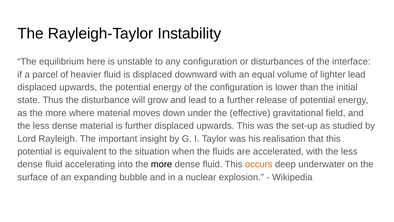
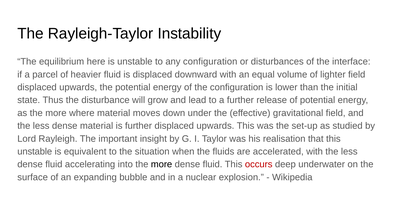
lighter lead: lead -> field (357, 74)
potential: potential -> unstable (35, 151)
occurs colour: orange -> red (259, 164)
